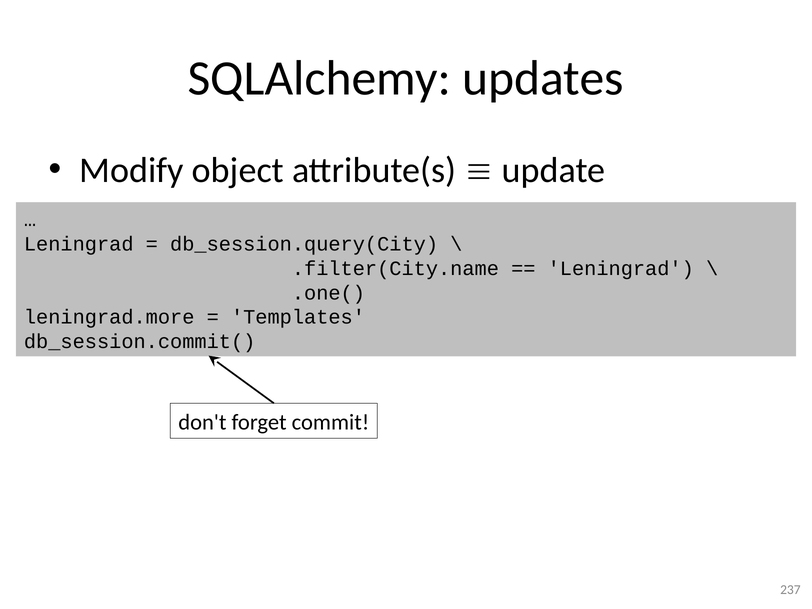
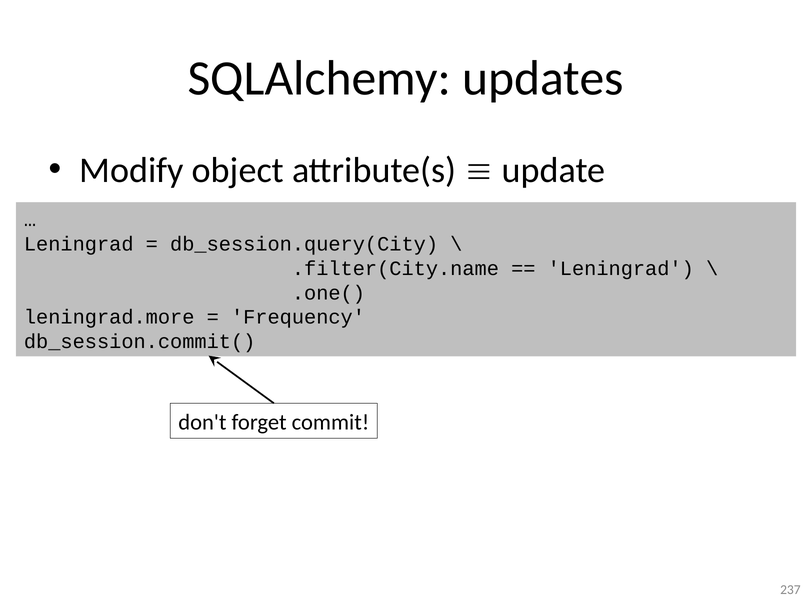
Templates: Templates -> Frequency (298, 317)
